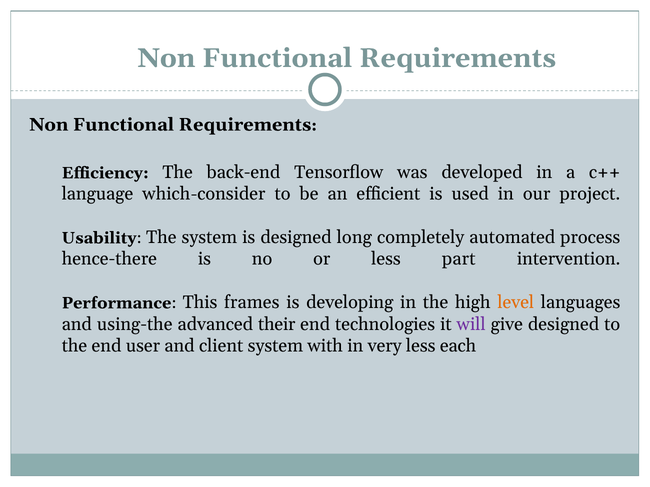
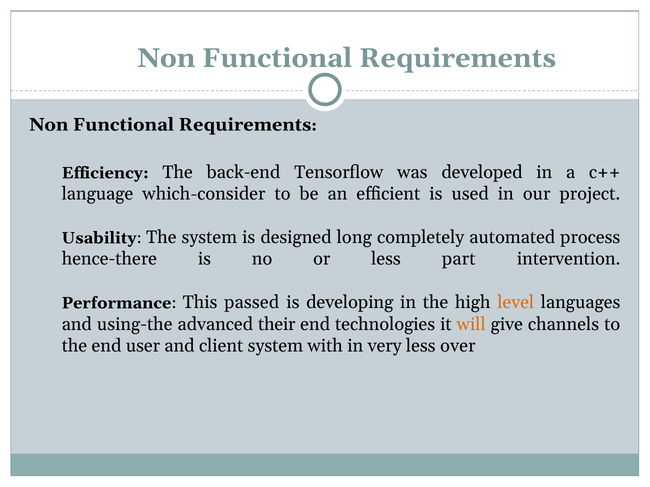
frames: frames -> passed (252, 303)
will colour: purple -> orange (471, 324)
give designed: designed -> channels (563, 324)
each: each -> over (458, 346)
